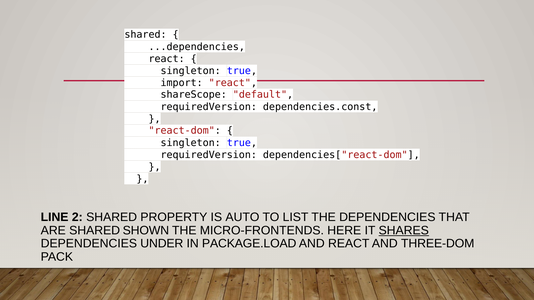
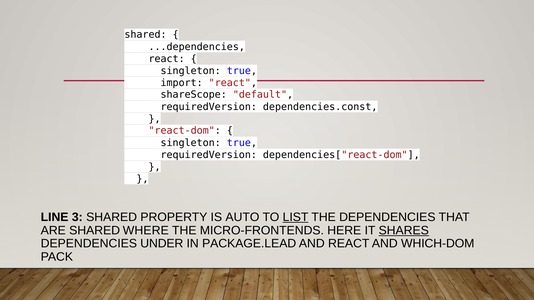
2: 2 -> 3 (77, 217)
LIST underline: none -> present (296, 217)
SHOWN: SHOWN -> WHERE (146, 231)
PACKAGE.LOAD: PACKAGE.LOAD -> PACKAGE.LEAD (249, 244)
THREE-DOM: THREE-DOM -> WHICH-DOM (438, 244)
